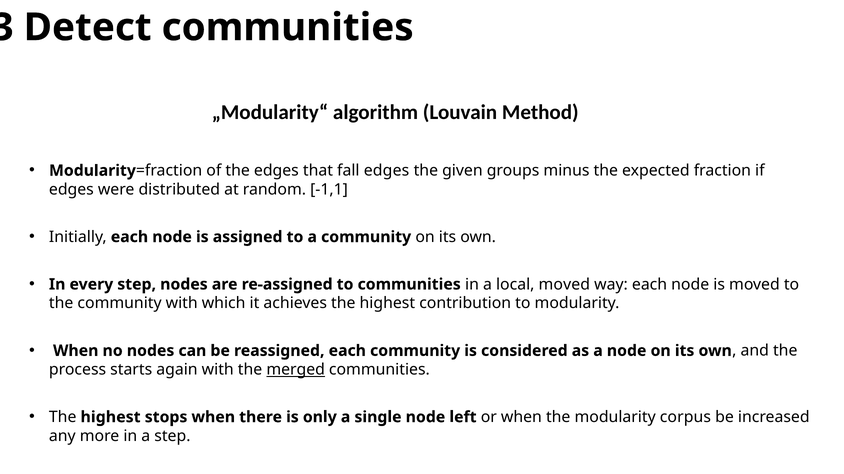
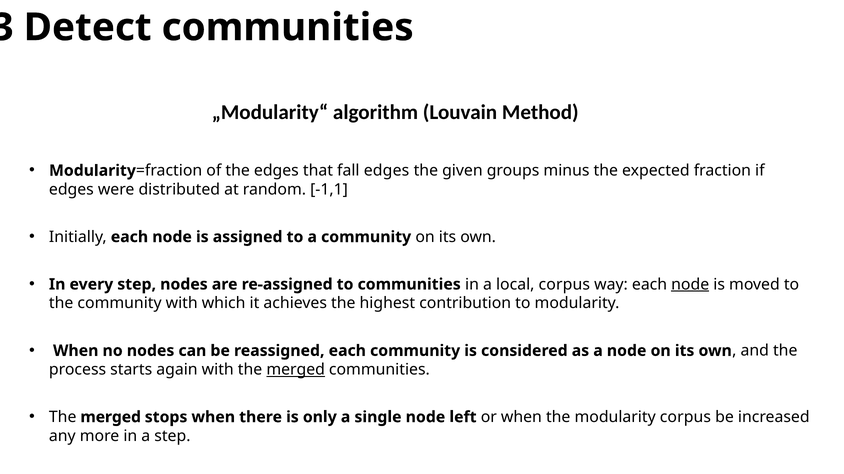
local moved: moved -> corpus (564, 285)
node underline: none -> present (690, 285)
highest: highest -> merged (111, 418)
